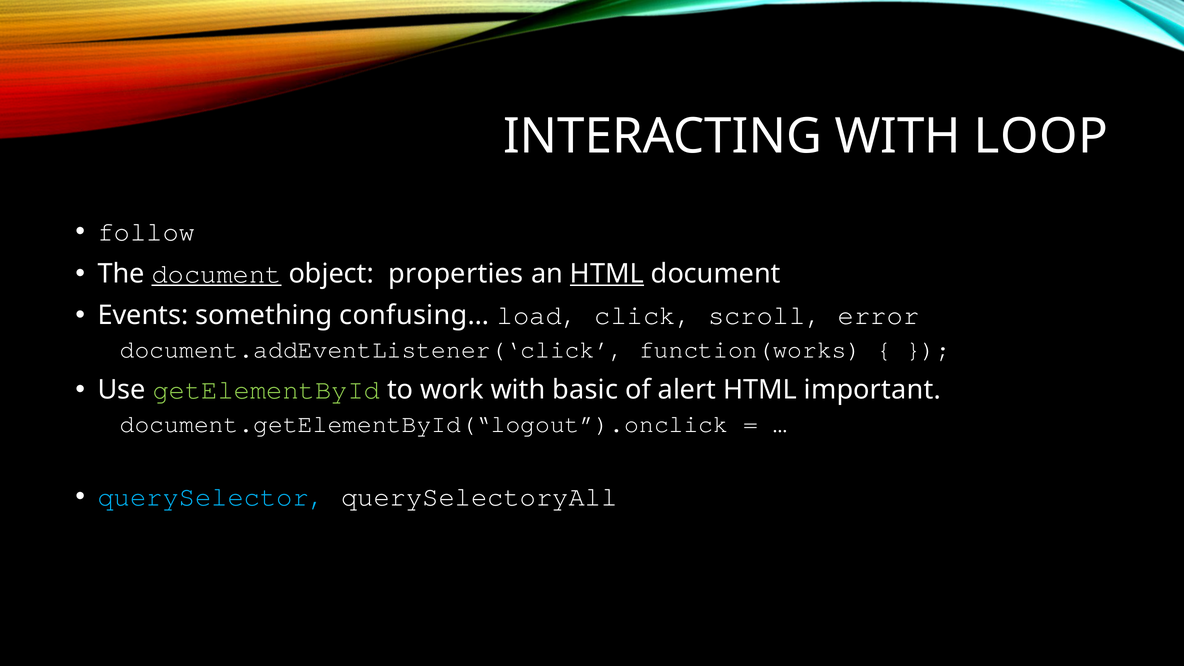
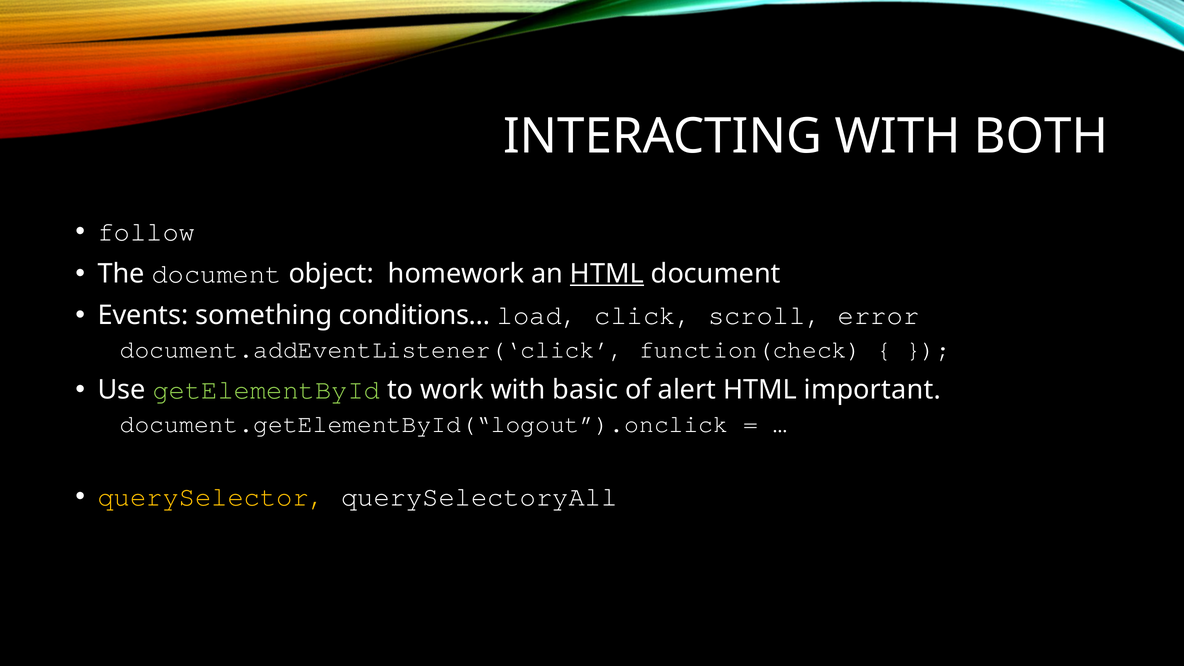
LOOP: LOOP -> BOTH (1041, 137)
document underline: present -> none (217, 274)
properties: properties -> homework (456, 274)
confusing…: confusing… -> conditions… (415, 315)
function(works: function(works -> function(check (750, 349)
querySelector colour: light blue -> yellow (211, 497)
